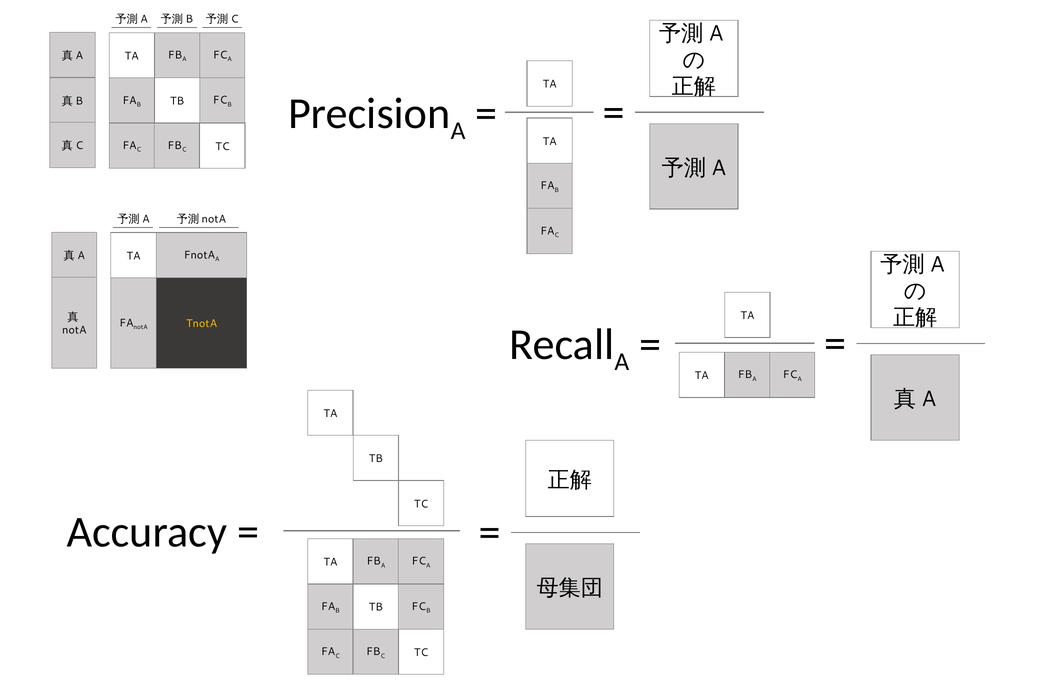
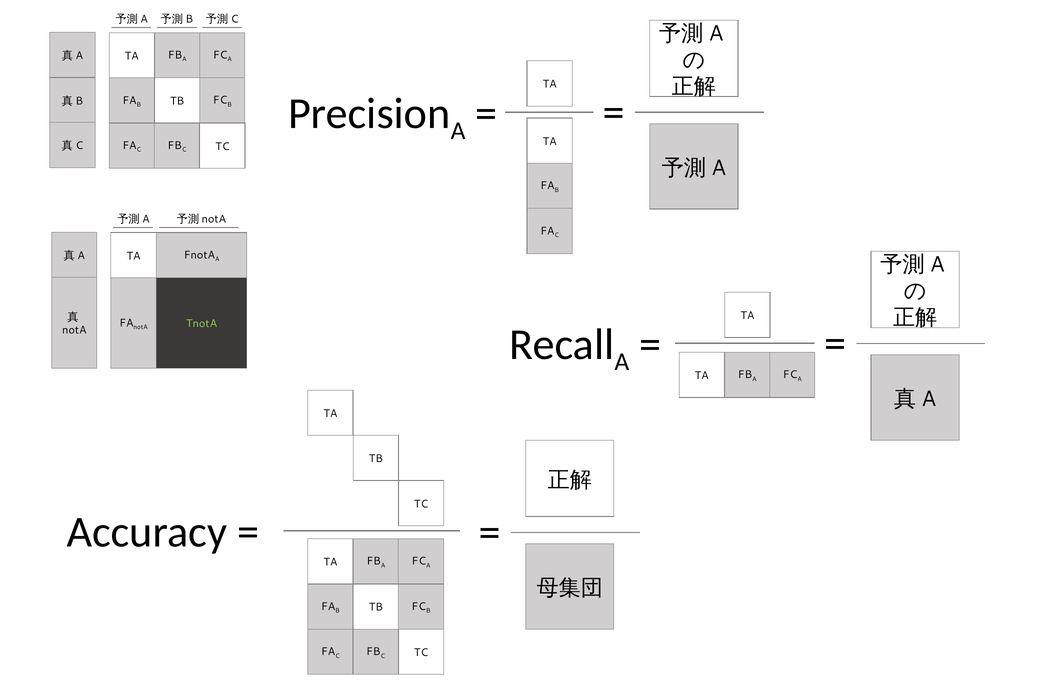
TnotA colour: yellow -> light green (202, 324)
